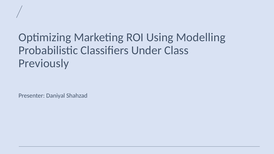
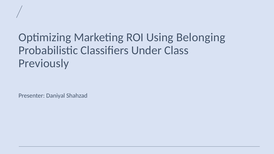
Modelling: Modelling -> Belonging (201, 37)
